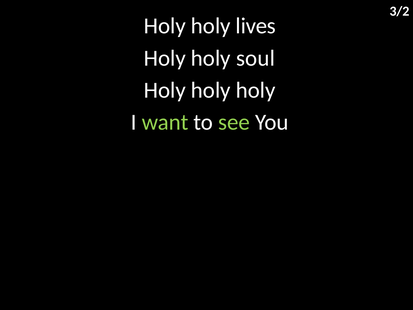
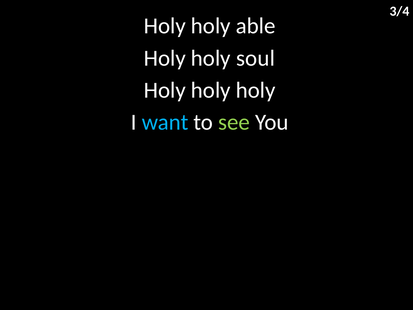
3/2: 3/2 -> 3/4 (399, 11)
lives: lives -> able (256, 26)
want colour: light green -> light blue (165, 122)
